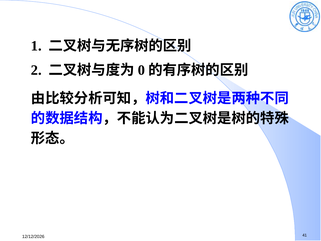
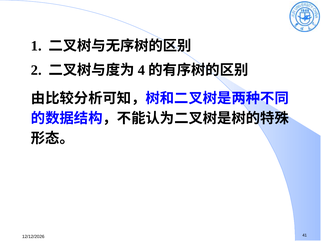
0: 0 -> 4 (141, 70)
